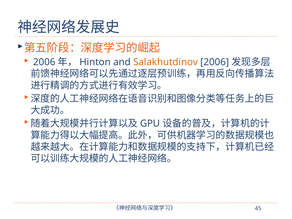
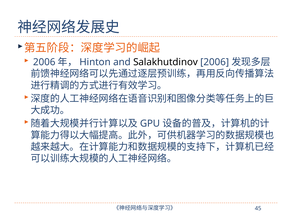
Salakhutdinov colour: orange -> black (166, 62)
